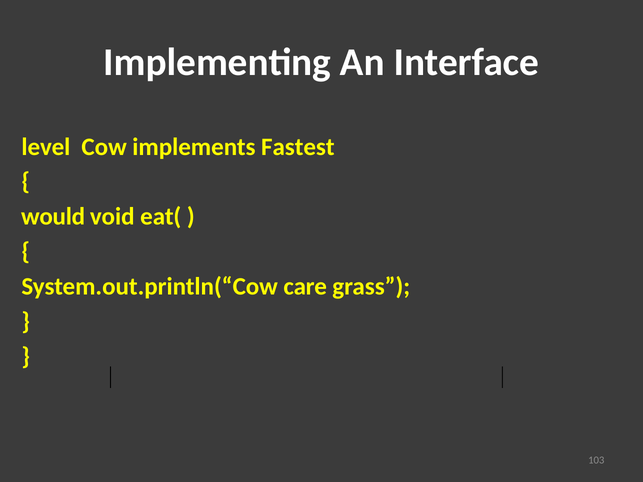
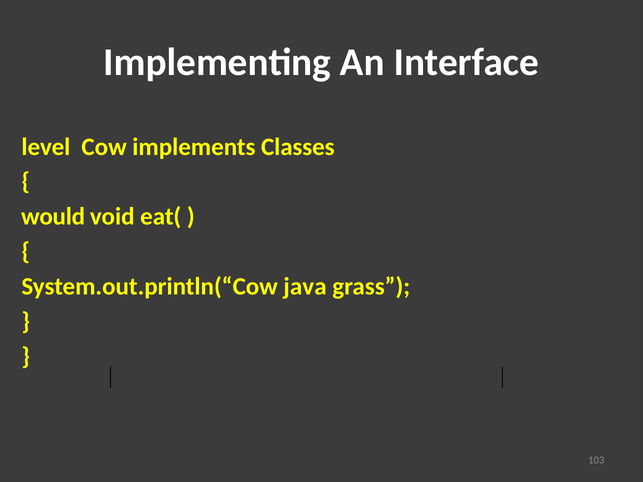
Fastest: Fastest -> Classes (298, 147)
care: care -> java (305, 287)
